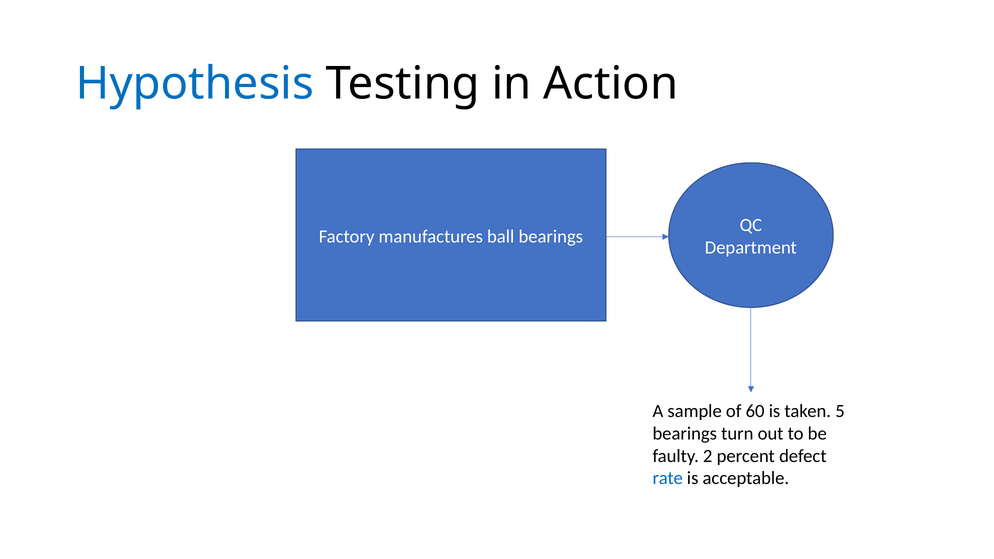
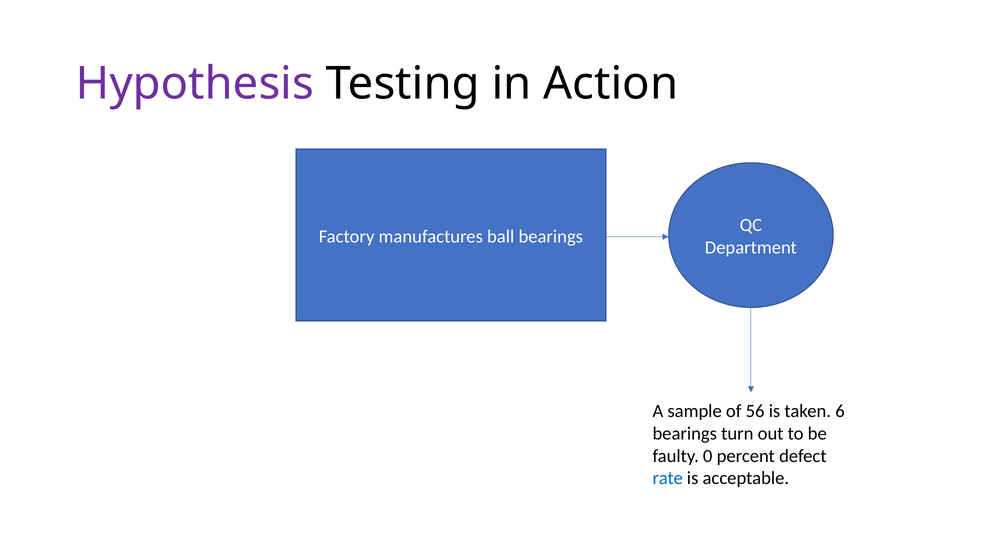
Hypothesis colour: blue -> purple (195, 83)
60: 60 -> 56 (755, 411)
5: 5 -> 6 (840, 411)
2: 2 -> 0 (708, 456)
